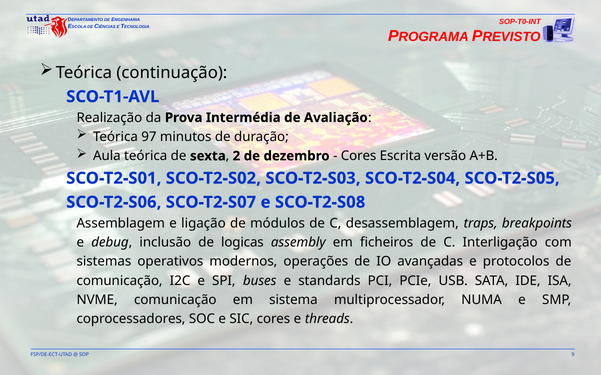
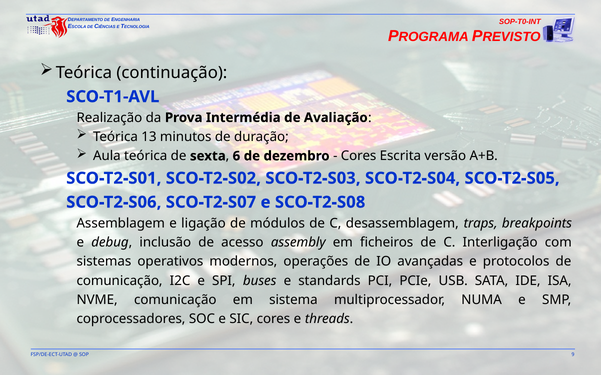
97: 97 -> 13 (149, 137)
2: 2 -> 6 (236, 156)
logicas: logicas -> acesso (242, 243)
